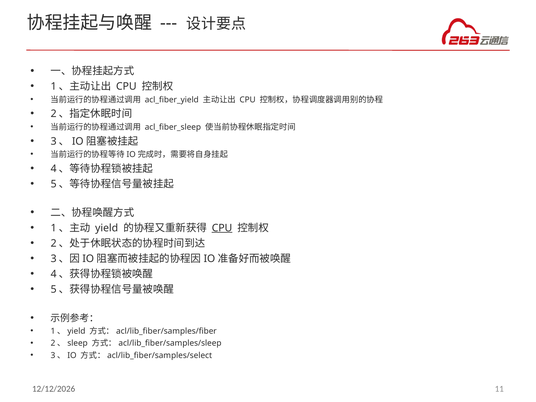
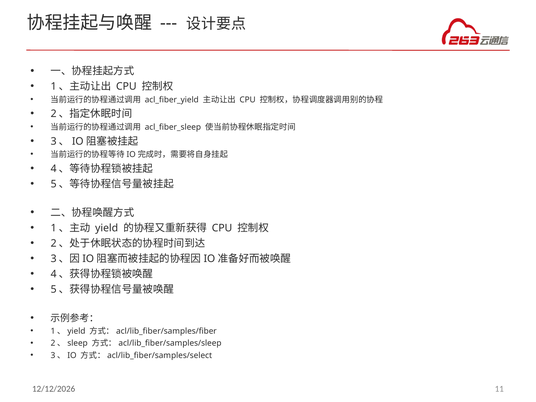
CPU underline: present -> none (222, 228)
